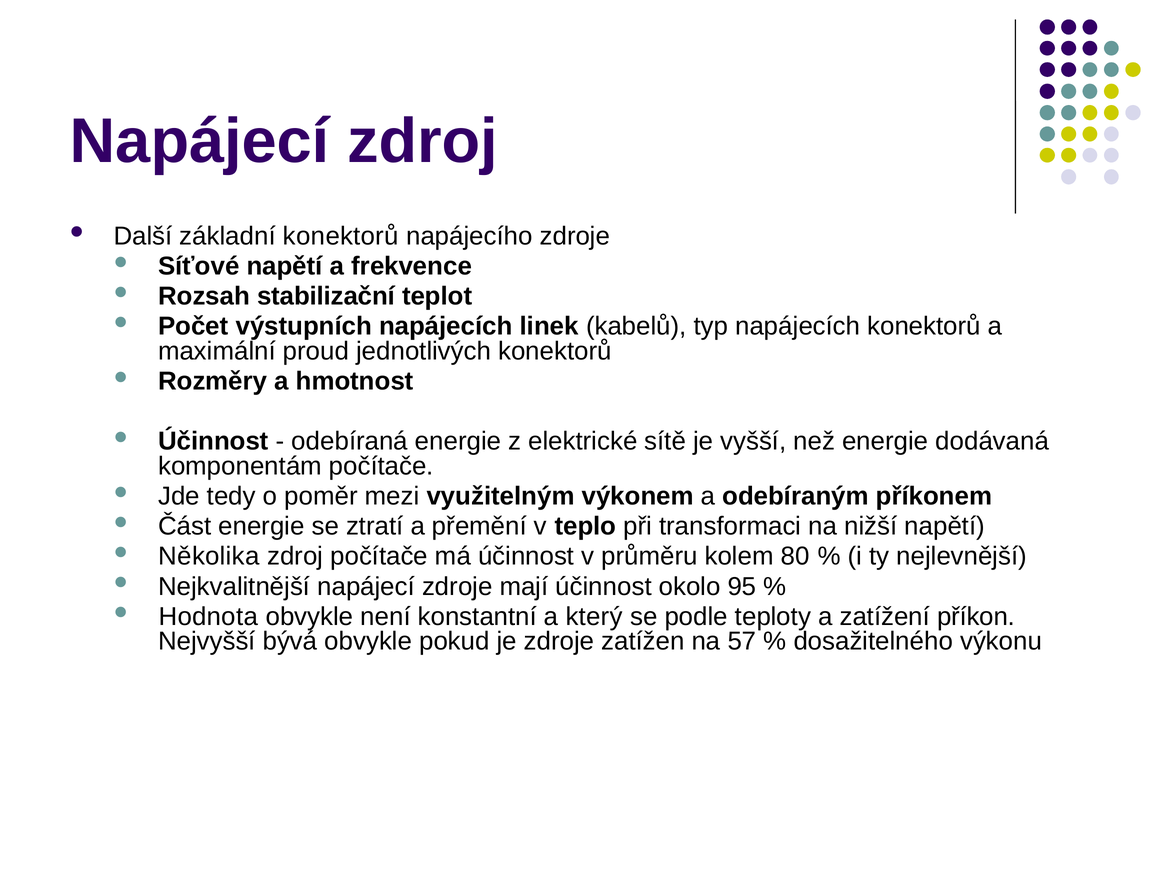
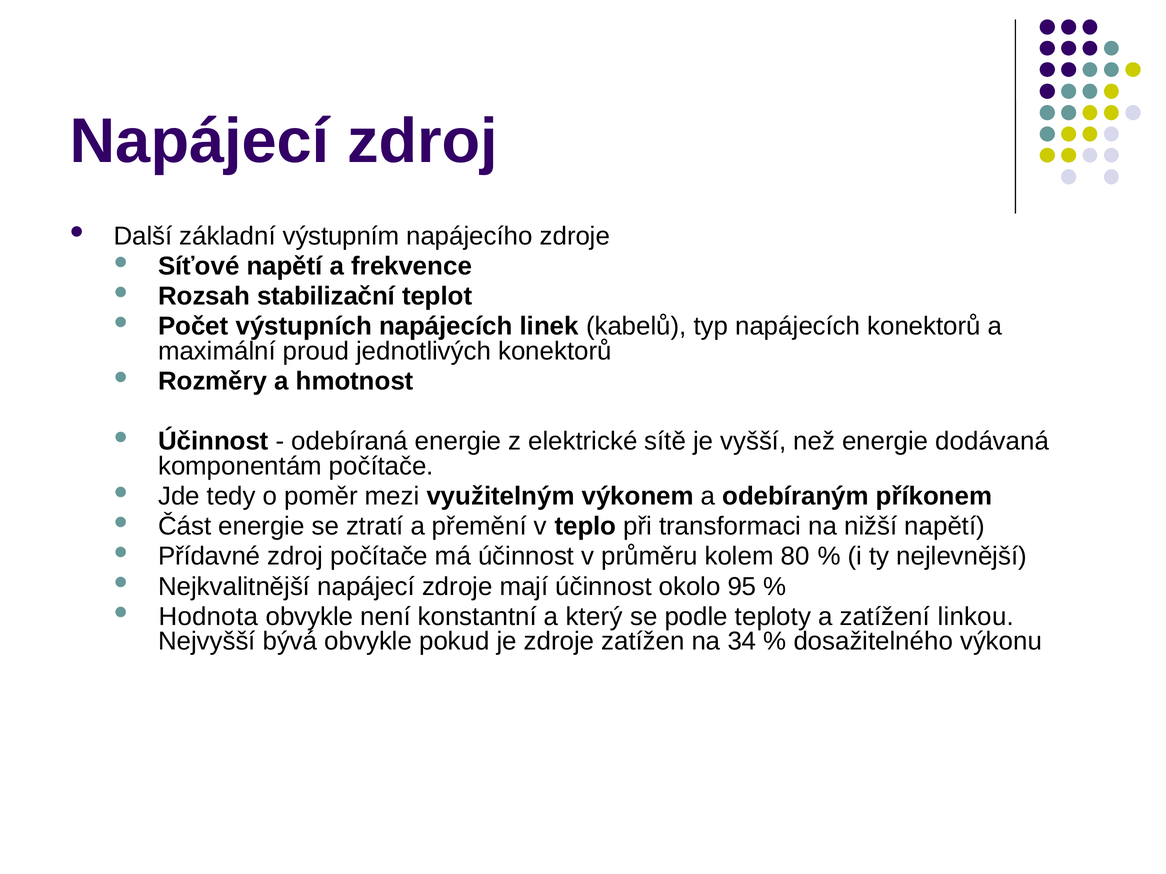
základní konektorů: konektorů -> výstupním (341, 236)
Několika: Několika -> Přídavné (209, 557)
příkon: příkon -> linkou (976, 617)
57: 57 -> 34 (742, 642)
